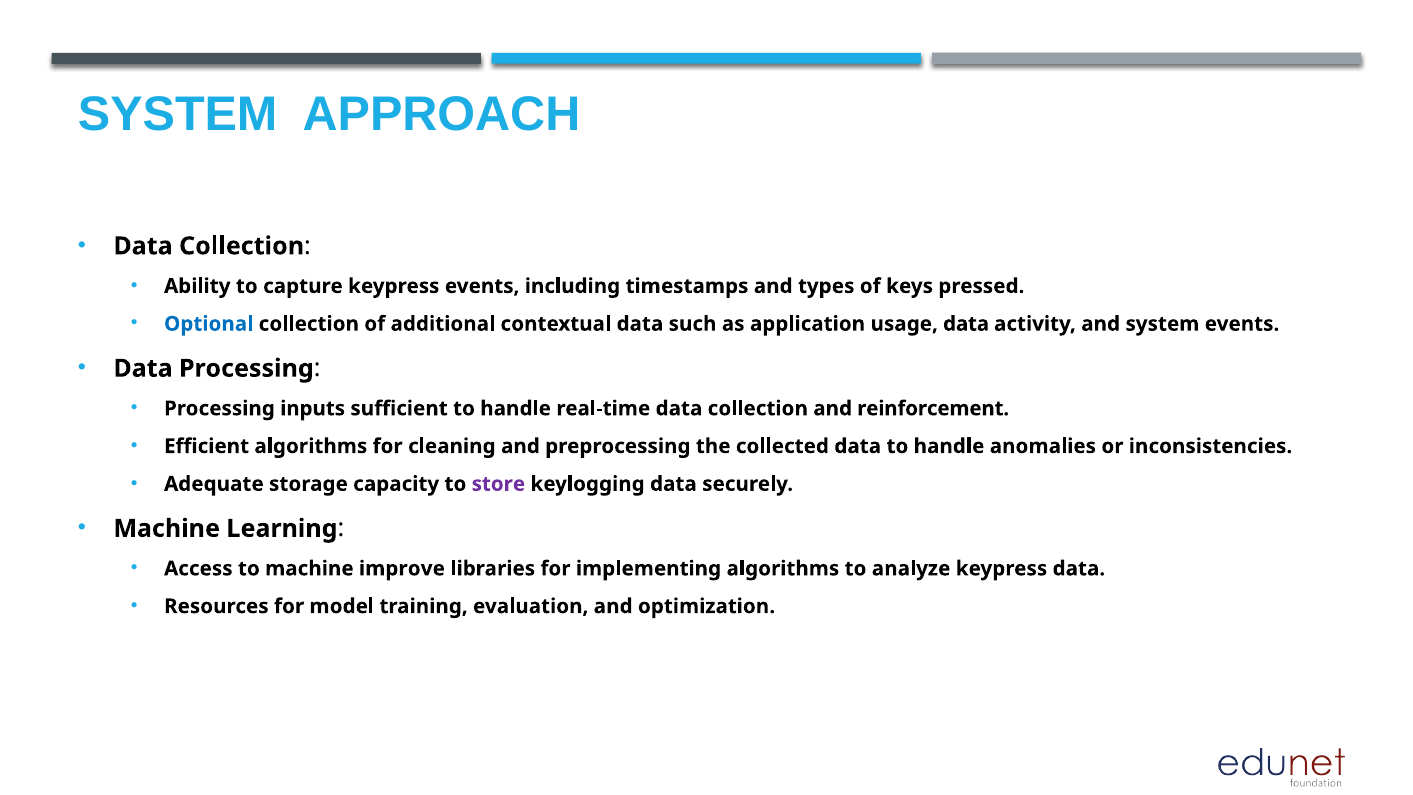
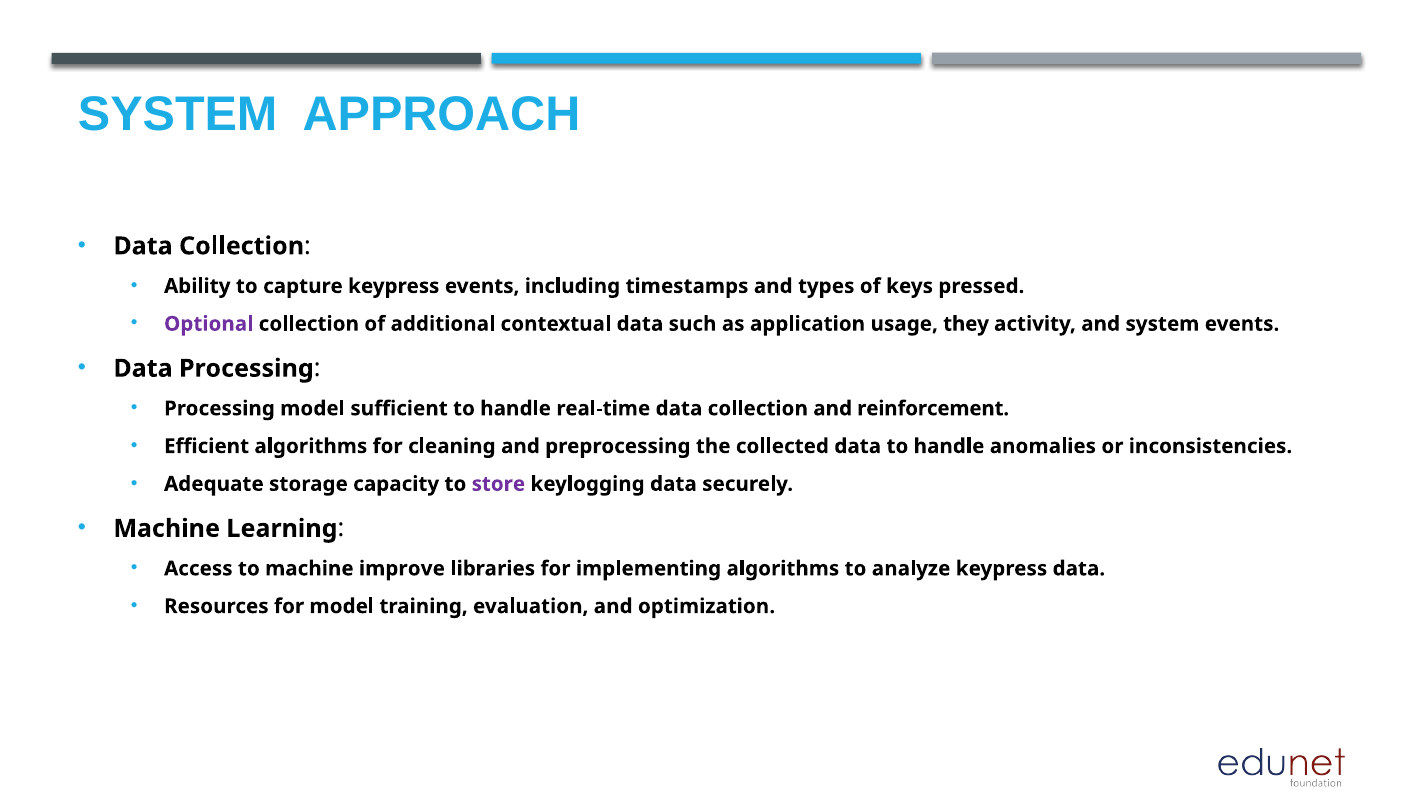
Optional colour: blue -> purple (209, 324)
usage data: data -> they (966, 324)
Processing inputs: inputs -> model (313, 408)
